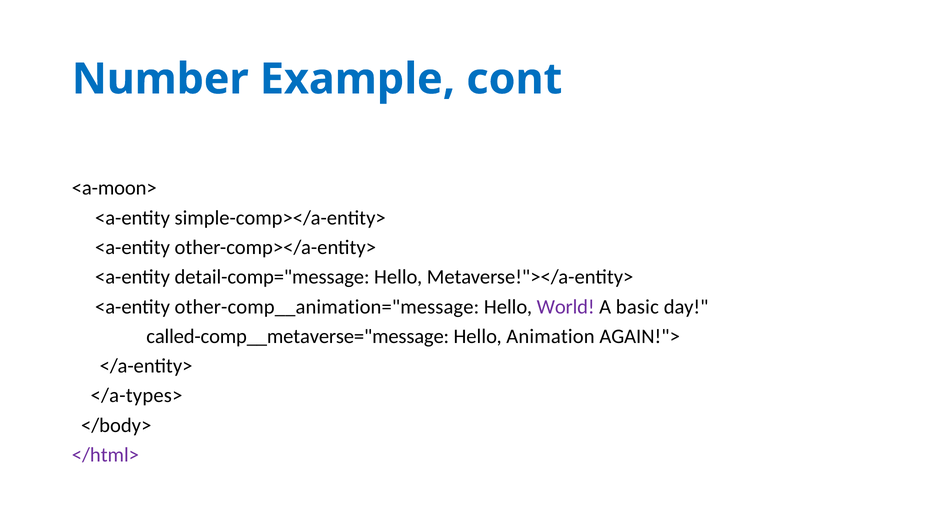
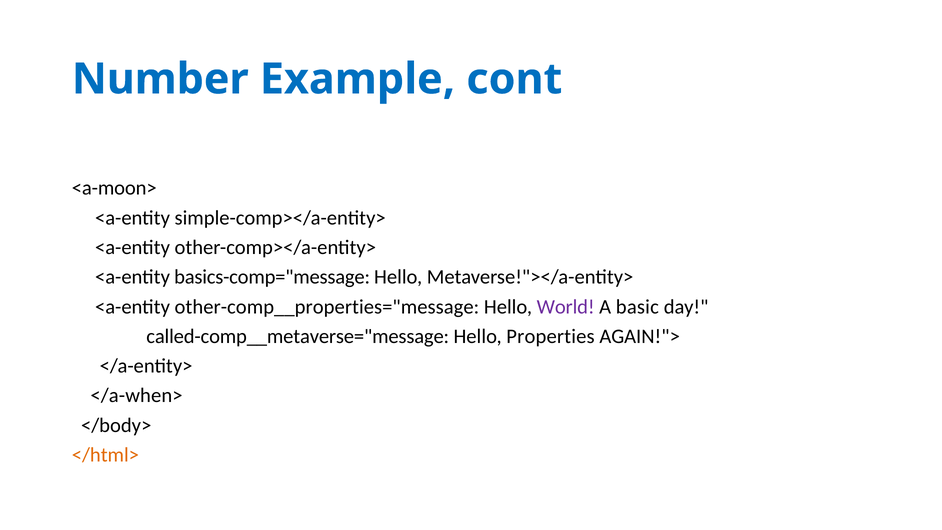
detail-comp="message: detail-comp="message -> basics-comp="message (272, 277)
other-comp__animation="message: other-comp__animation="message -> other-comp__properties="message (327, 307)
Animation: Animation -> Properties (551, 336)
</a-types>: </a-types> -> </a-when> (137, 396)
</html> colour: purple -> orange (105, 455)
